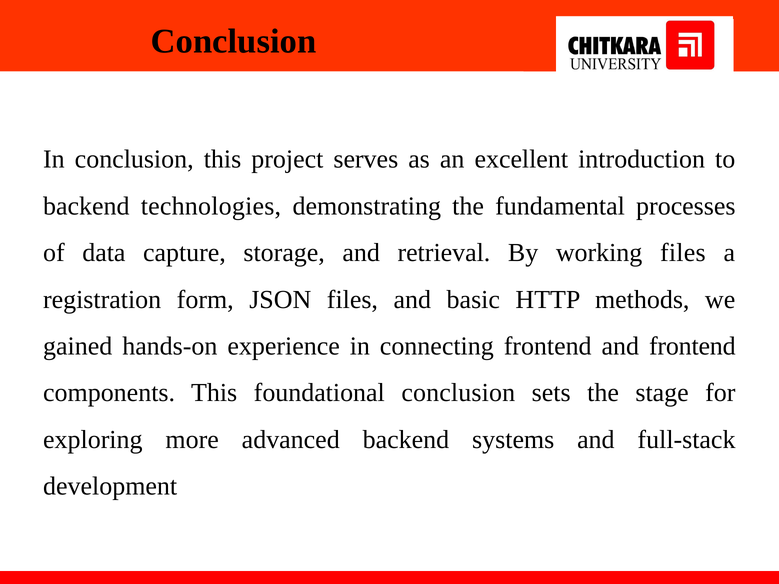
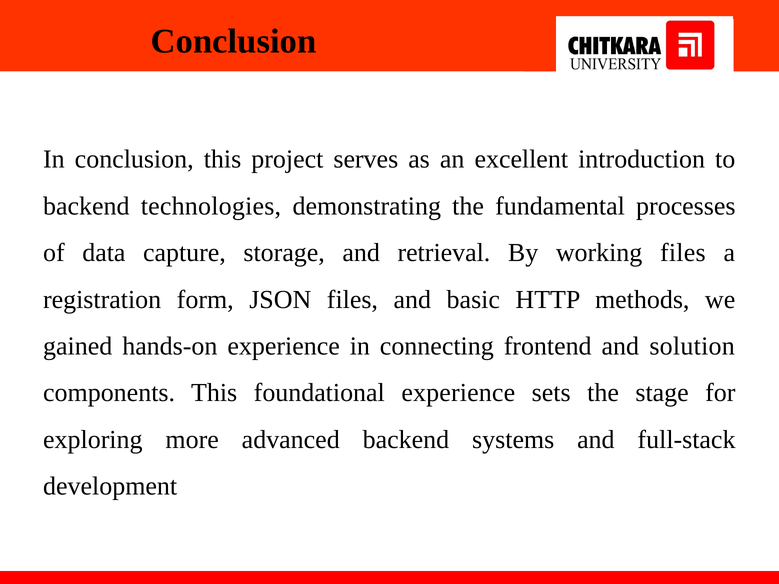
and frontend: frontend -> solution (692, 346)
foundational conclusion: conclusion -> experience (458, 393)
